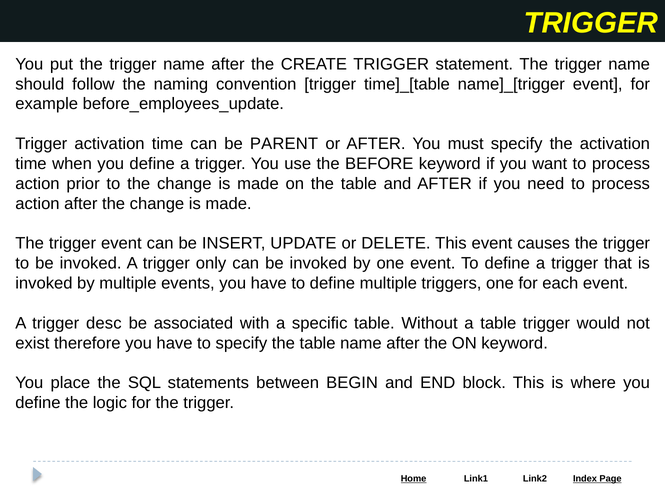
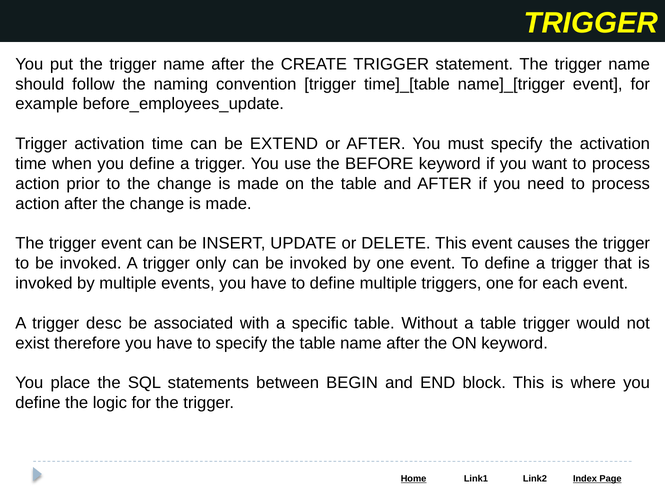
PARENT: PARENT -> EXTEND (284, 144)
